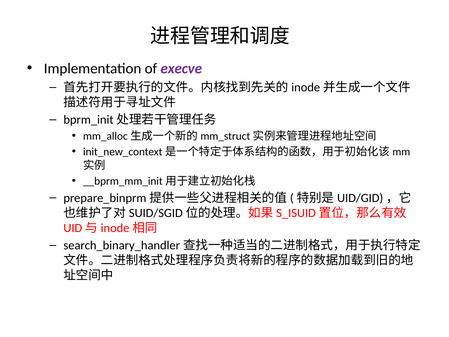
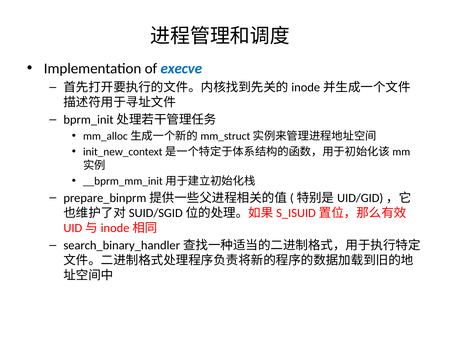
execve colour: purple -> blue (181, 68)
